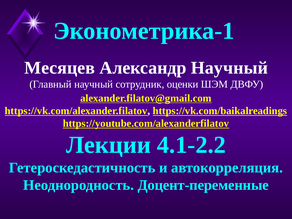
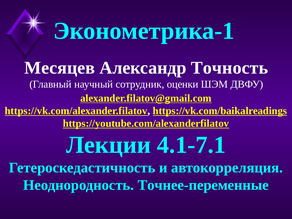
Александр Научный: Научный -> Точность (229, 68)
4.1-2.2: 4.1-2.2 -> 4.1-7.1 (191, 145)
Доцент-переменные: Доцент-переменные -> Точнее-переменные (203, 185)
